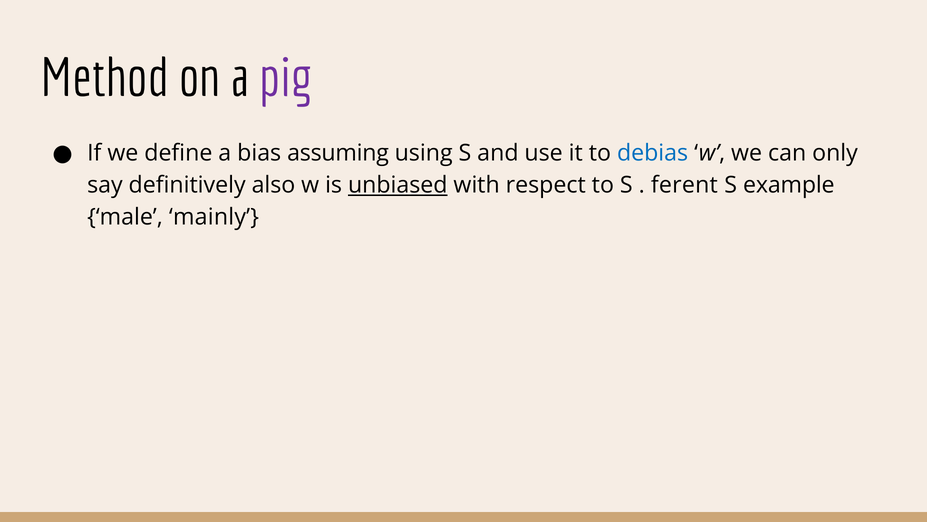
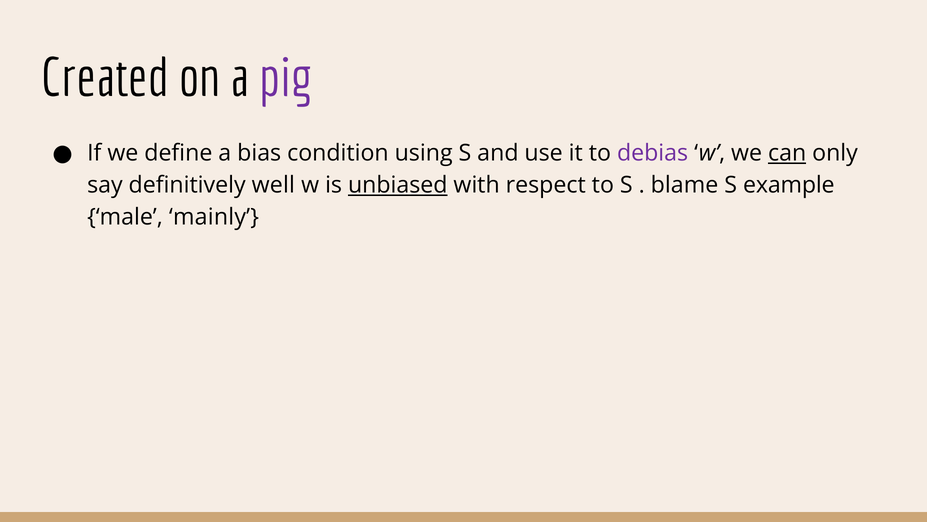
Method: Method -> Created (105, 78)
assuming: assuming -> condition (338, 153)
debias colour: blue -> purple (653, 153)
can underline: none -> present (787, 153)
also: also -> well (273, 185)
ferent: ferent -> blame (684, 185)
